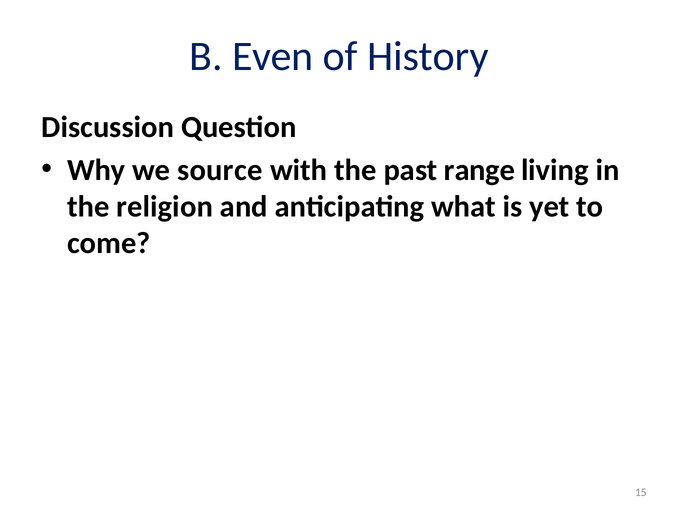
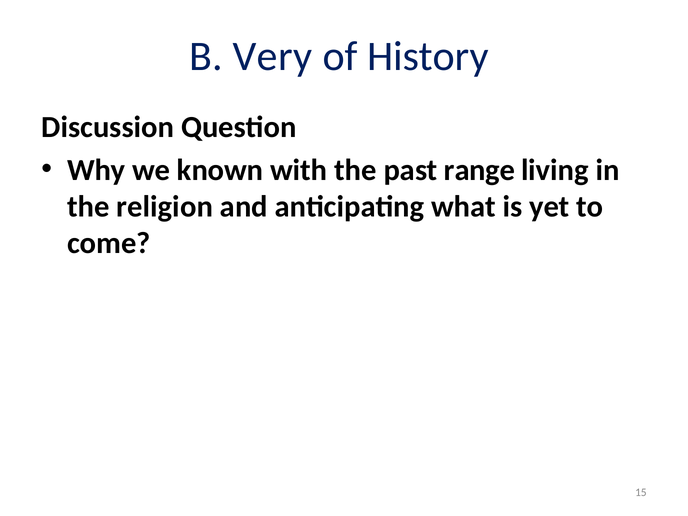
Even: Even -> Very (273, 56)
source: source -> known (220, 170)
